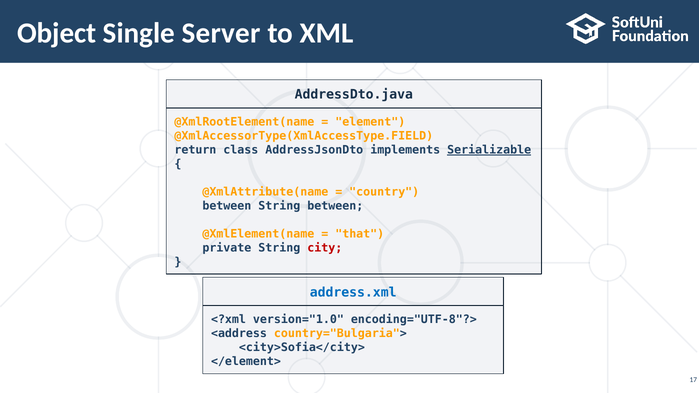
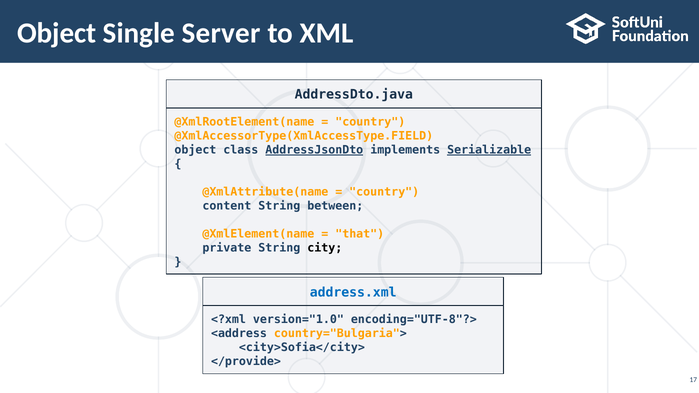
element: element -> country (370, 122)
return: return -> object (195, 150)
AddressJsonDto underline: none -> present (314, 150)
between: between -> content (227, 206)
city colour: red -> black (325, 248)
</element>: </element> -> </provide> (246, 362)
